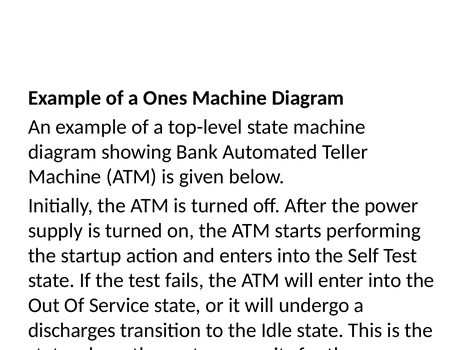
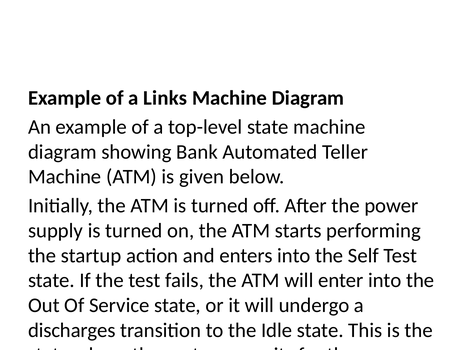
Ones: Ones -> Links (165, 98)
